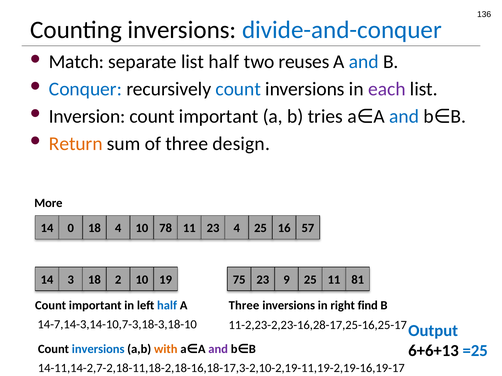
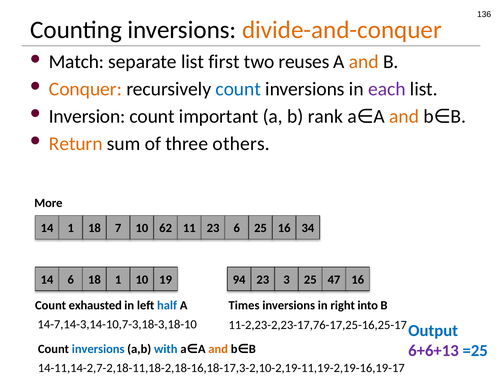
divide-and-conquer colour: blue -> orange (342, 30)
list half: half -> first (224, 62)
and colour: blue -> orange (364, 62)
Conquer colour: blue -> orange (85, 89)
tries: tries -> rank (325, 117)
and colour: blue -> orange (404, 117)
design: design -> others (241, 144)
14 0: 0 -> 1 (71, 228)
18 4: 4 -> 7 (118, 228)
78: 78 -> 62 (166, 228)
23 4: 4 -> 6 (237, 228)
57: 57 -> 34 (308, 228)
14 3: 3 -> 6 (71, 280)
18 2: 2 -> 1 (118, 280)
75: 75 -> 94 (239, 280)
9: 9 -> 3 (287, 280)
25 11: 11 -> 47 (334, 280)
19 81: 81 -> 16 (358, 280)
important: important -> exhausted (95, 306)
A Three: Three -> Times (244, 306)
find: find -> into (368, 306)
11-2,23-2,23-16,28-17,25-16,25-17: 11-2,23-2,23-16,28-17,25-16,25-17 -> 11-2,23-2,23-17,76-17,25-16,25-17 (318, 325)
with colour: orange -> blue (166, 349)
and colour: purple -> orange (218, 349)
6+6+13 colour: black -> purple (433, 351)
